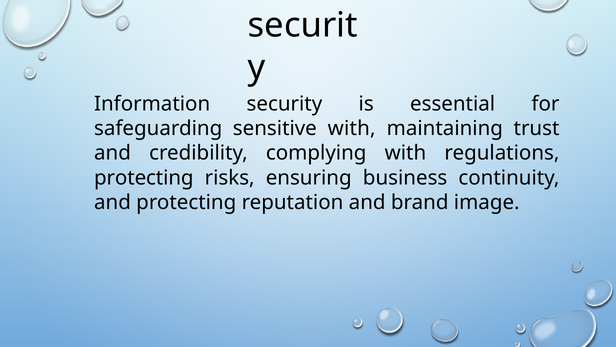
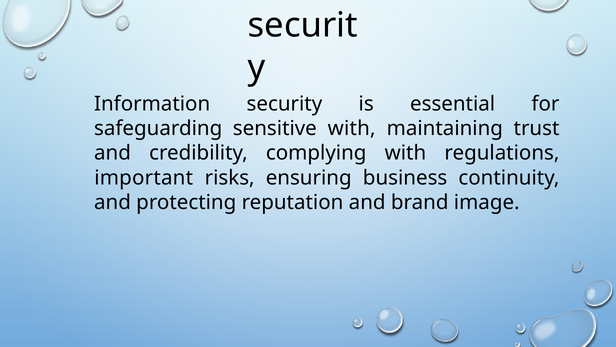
protecting: protecting -> important (144, 178)
